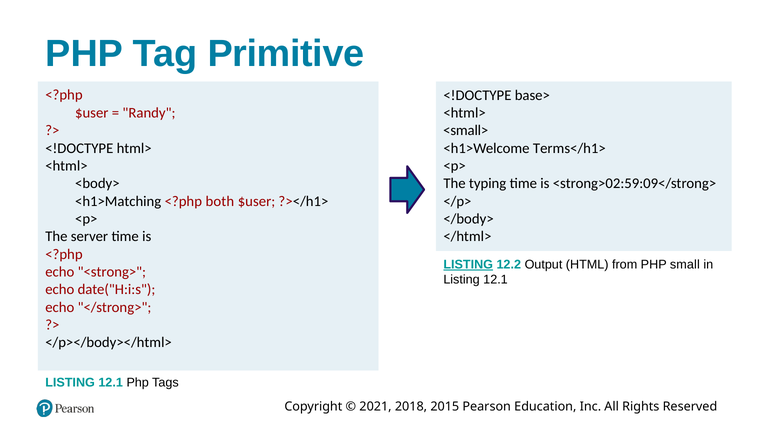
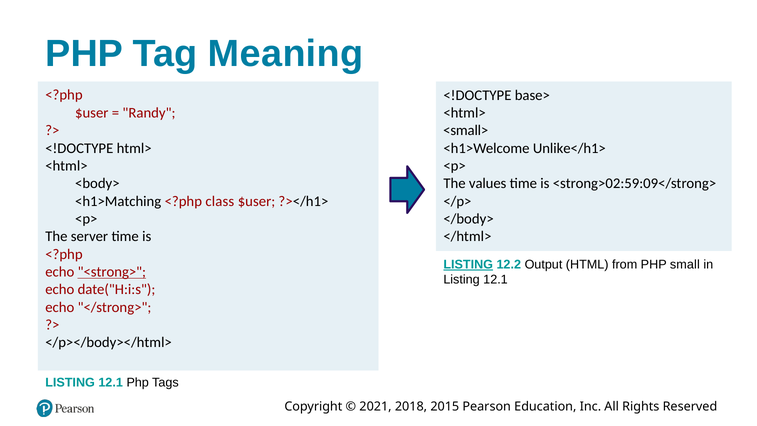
Primitive: Primitive -> Meaning (286, 54)
Terms</h1>: Terms</h1> -> Unlike</h1> (569, 148)
typing: typing -> values (488, 183)
both: both -> class (220, 201)
<strong> underline: none -> present (112, 272)
